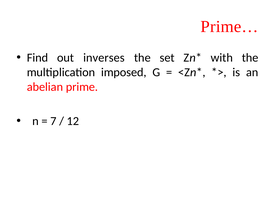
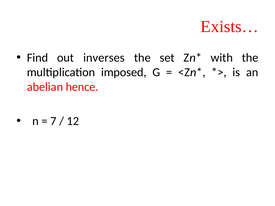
Prime…: Prime… -> Exists… (229, 27)
prime: prime -> hence (82, 87)
